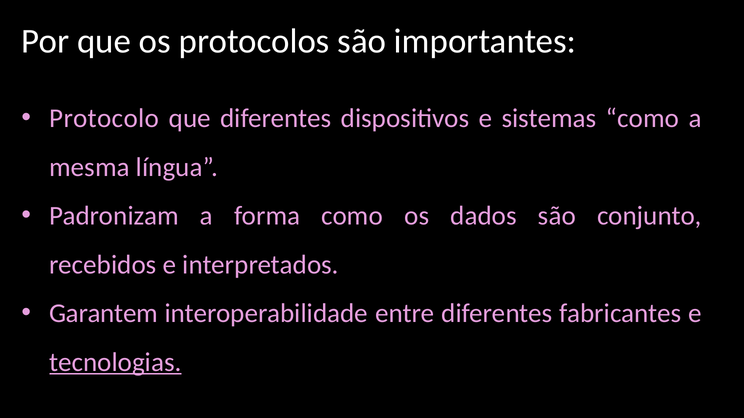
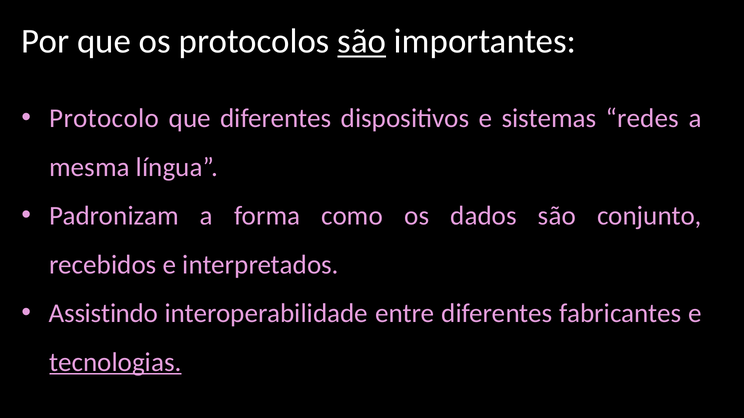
são underline: none -> present (362, 42)
sistemas como: como -> redes (642, 118)
Garantem: Garantem -> Assistindo (104, 314)
